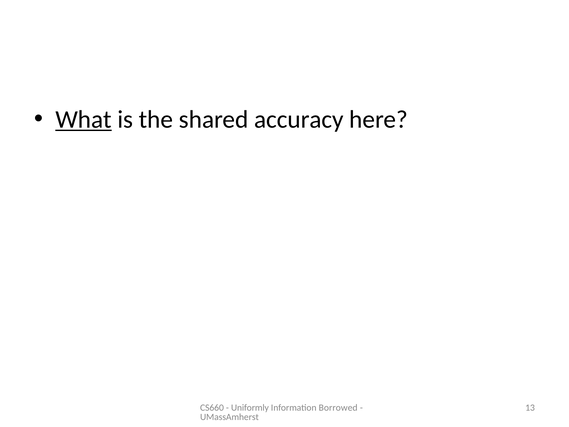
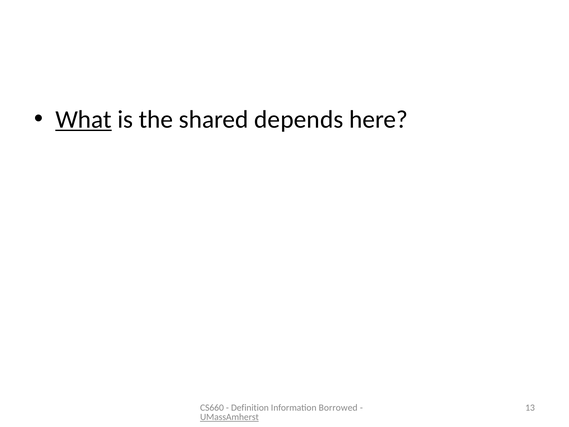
accuracy: accuracy -> depends (299, 119)
Uniformly: Uniformly -> Definition (250, 407)
UMassAmherst underline: none -> present (229, 417)
